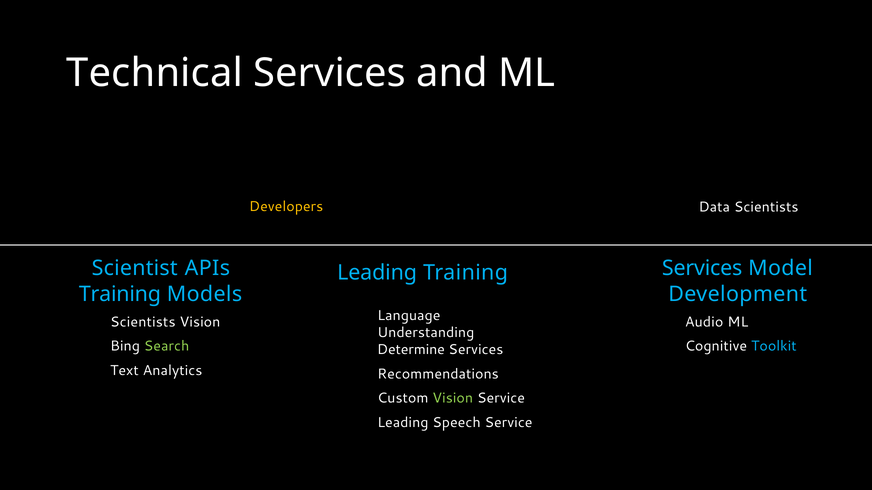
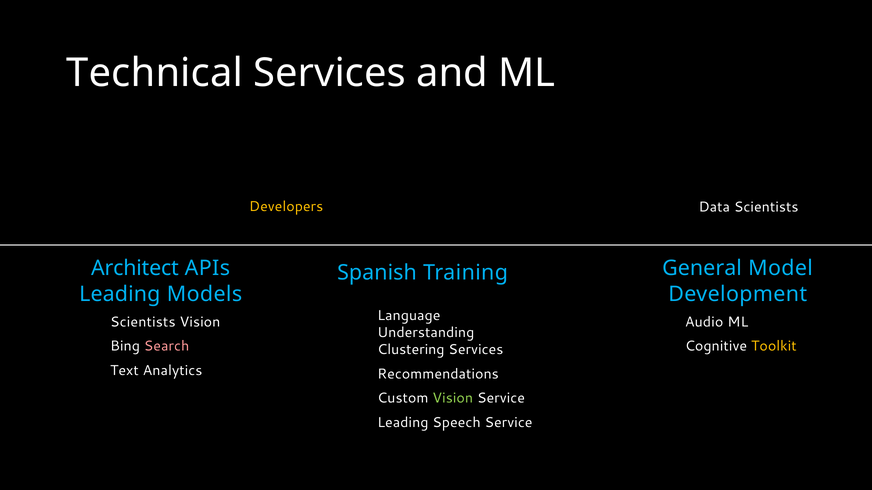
Scientist: Scientist -> Architect (135, 269)
Leading: Leading -> Spanish (377, 273)
Training Services: Services -> General (702, 269)
Training: Training -> Leading (120, 294)
Search colour: light green -> pink (167, 346)
Toolkit colour: light blue -> yellow (774, 346)
Determine: Determine -> Clustering (411, 350)
